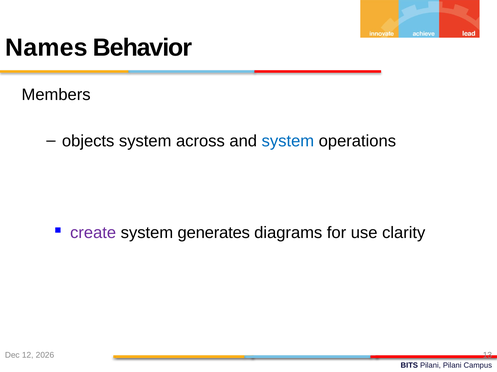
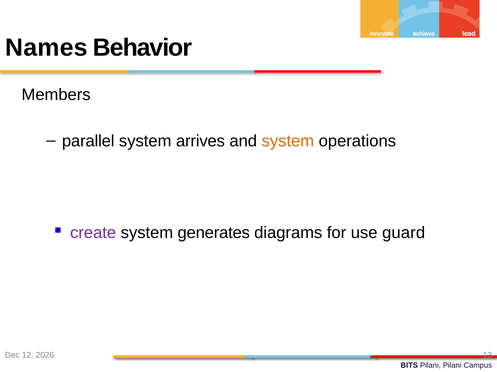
objects: objects -> parallel (88, 141)
across: across -> arrives (200, 141)
system colour: blue -> orange (288, 141)
clarity: clarity -> guard (404, 233)
